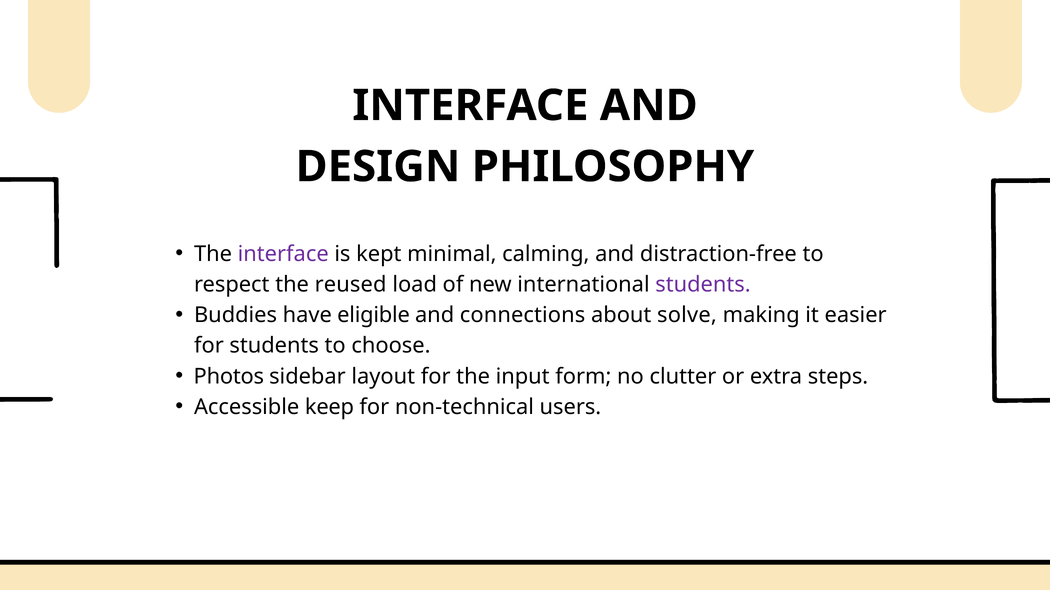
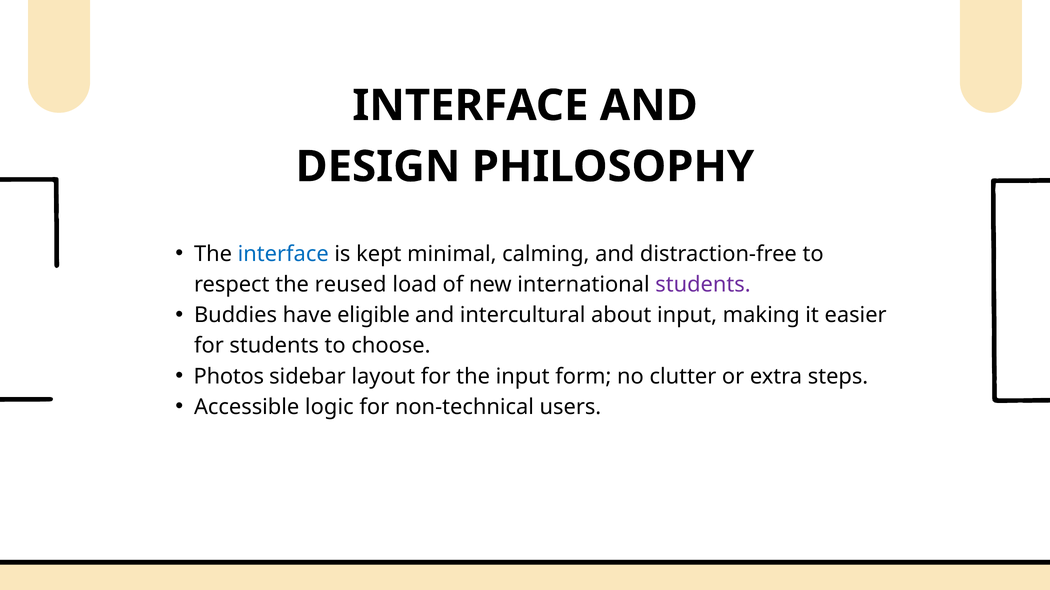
interface colour: purple -> blue (283, 254)
connections: connections -> intercultural (523, 315)
about solve: solve -> input (687, 315)
keep: keep -> logic (329, 407)
